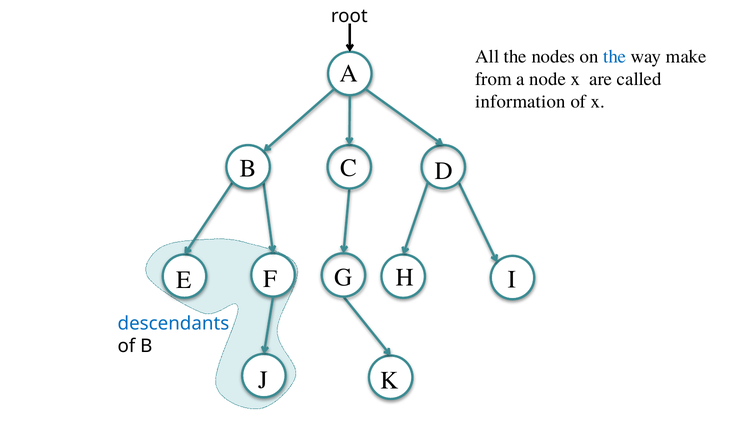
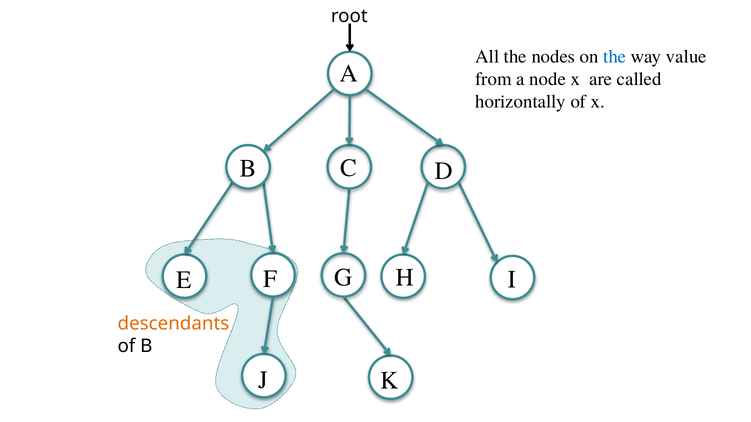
make: make -> value (686, 57)
information: information -> horizontally (521, 102)
descendants colour: blue -> orange (173, 324)
